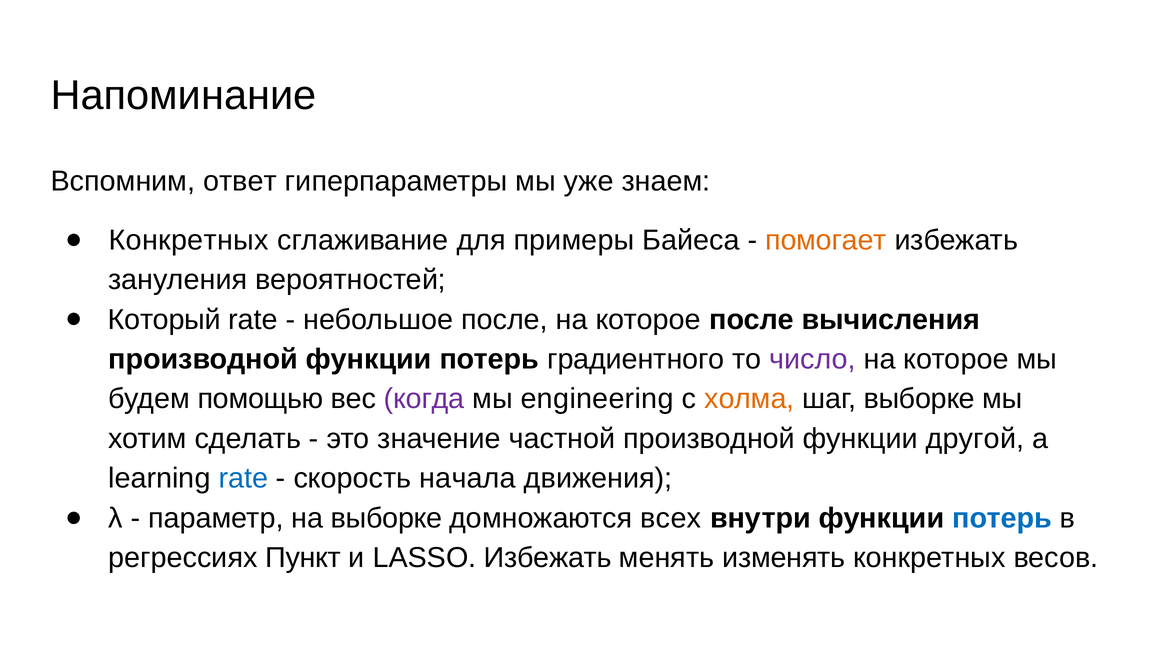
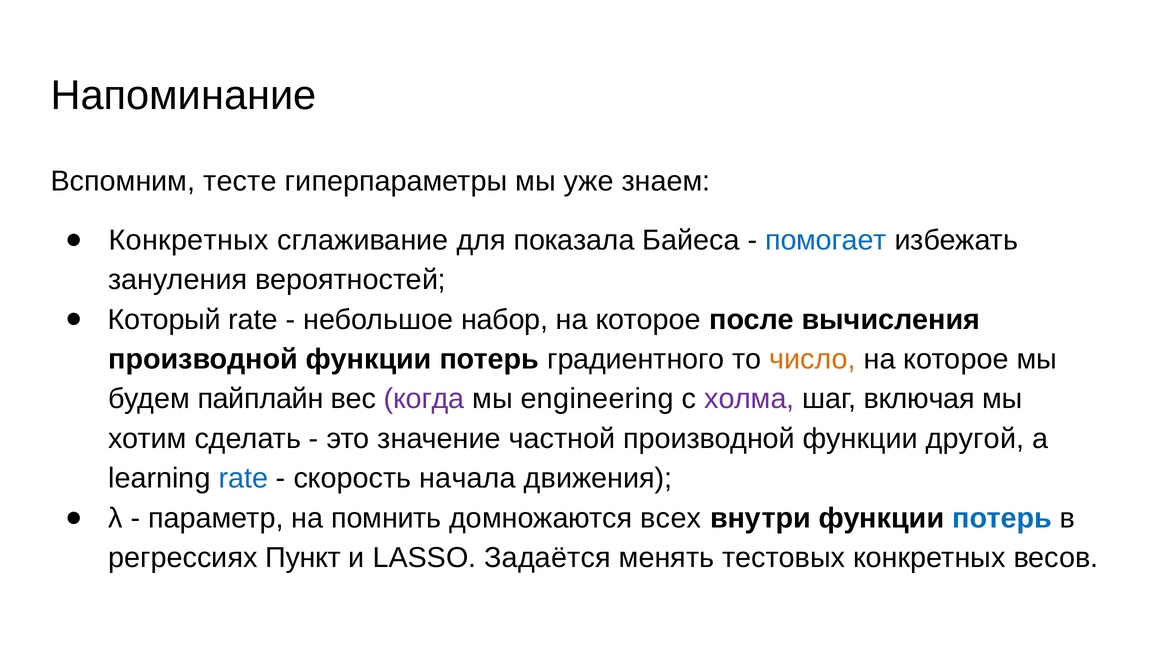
ответ: ответ -> тесте (240, 181)
примеры: примеры -> показала (574, 240)
помогает colour: orange -> blue (826, 240)
небольшое после: после -> набор (505, 319)
число colour: purple -> orange (812, 359)
помощью: помощью -> пайплайн (260, 399)
холма colour: orange -> purple (749, 399)
шаг выборке: выборке -> включая (919, 399)
на выборке: выборке -> помнить (386, 518)
LASSO Избежать: Избежать -> Задаётся (548, 557)
изменять: изменять -> тестовых (784, 557)
